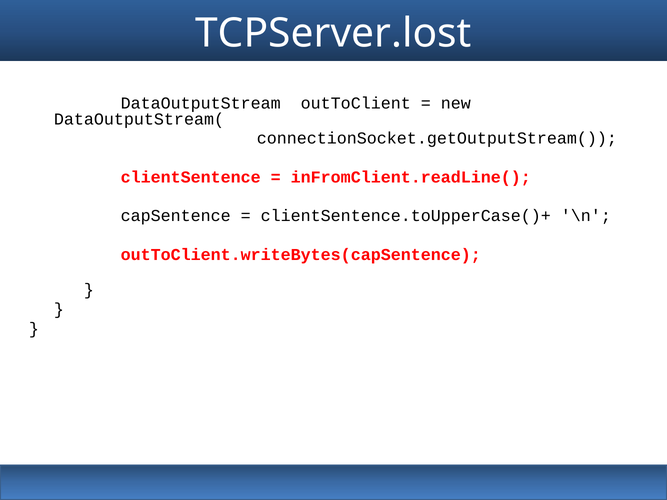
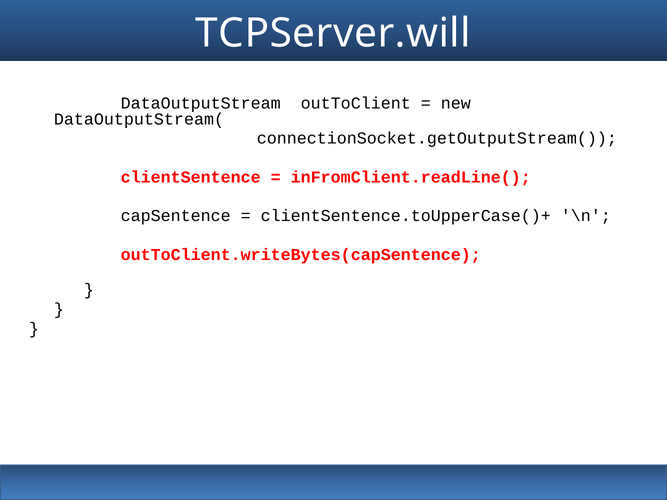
TCPServer.lost: TCPServer.lost -> TCPServer.will (333, 33)
